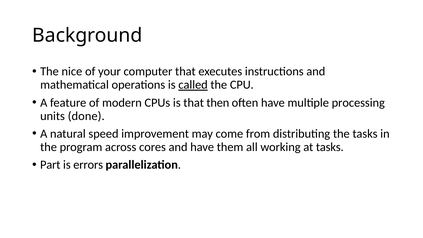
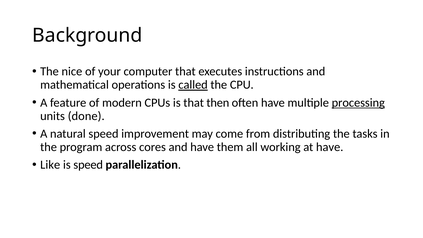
processing underline: none -> present (358, 103)
at tasks: tasks -> have (330, 147)
Part: Part -> Like (50, 165)
is errors: errors -> speed (88, 165)
